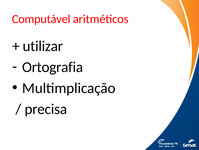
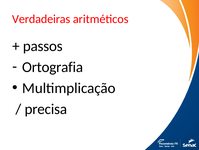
Computável: Computável -> Verdadeiras (41, 19)
utilizar: utilizar -> passos (43, 46)
